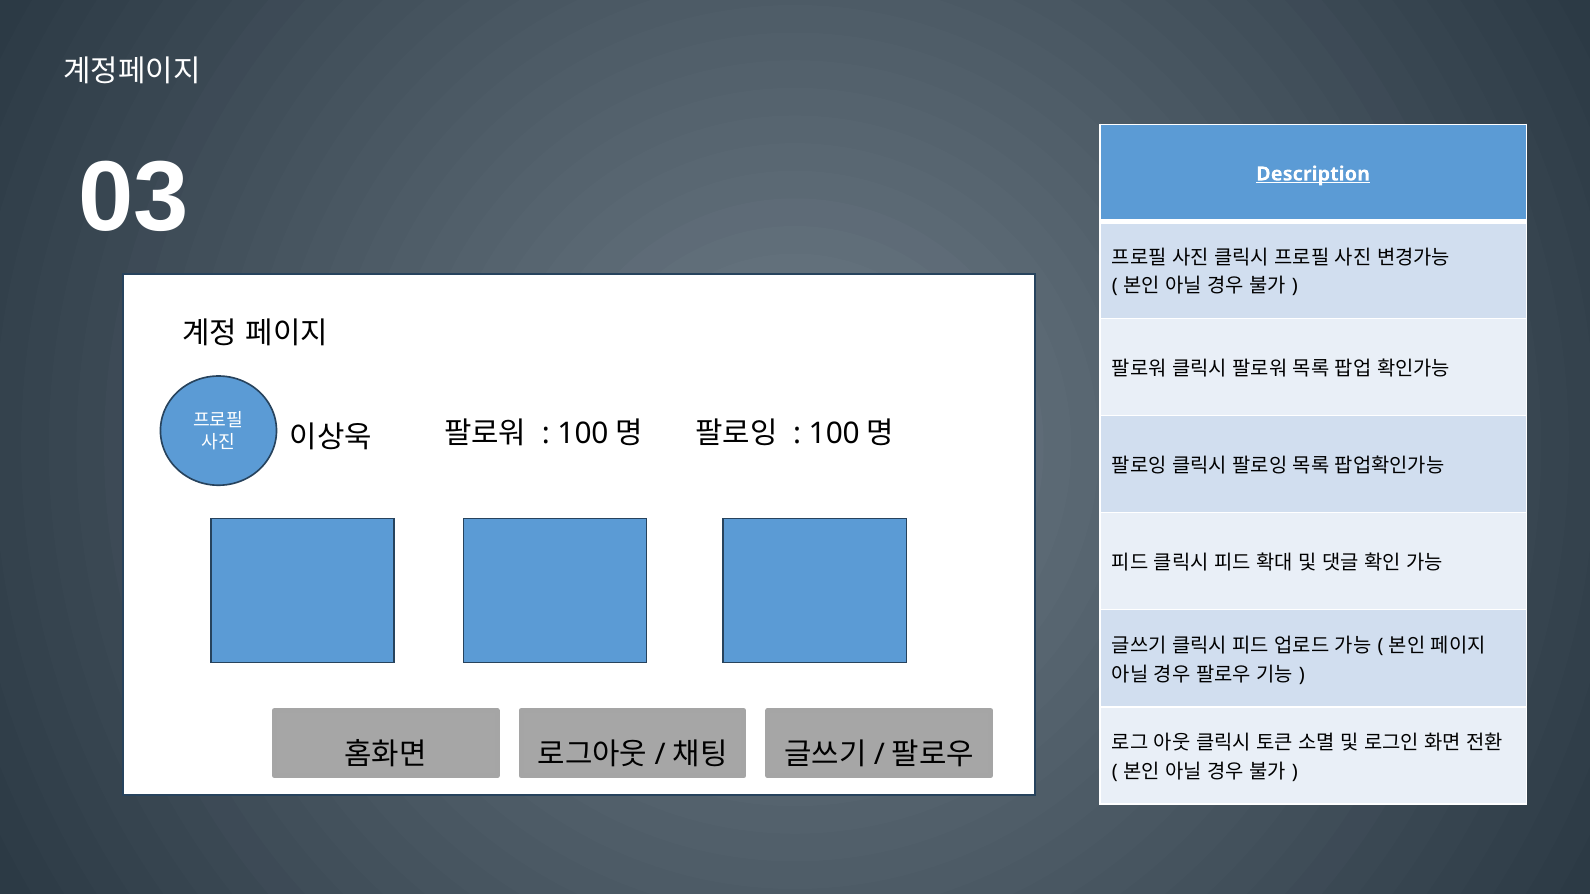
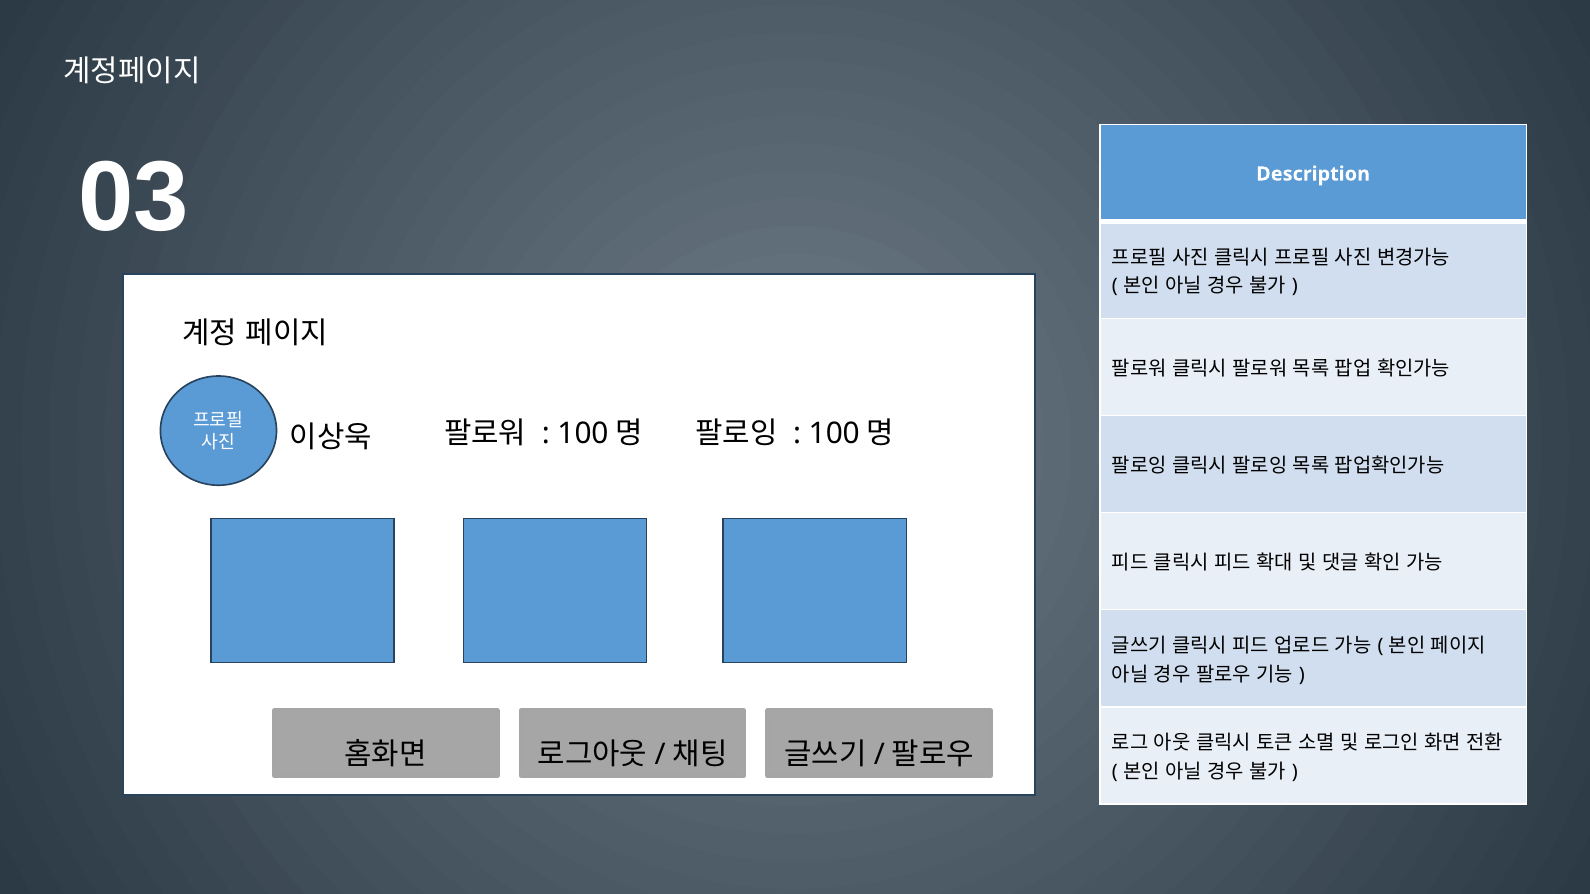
Description underline: present -> none (1313, 174)
